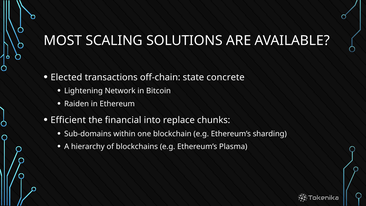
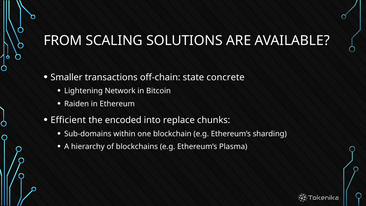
MOST: MOST -> FROM (63, 41)
Elected: Elected -> Smaller (66, 77)
financial: financial -> encoded (123, 120)
